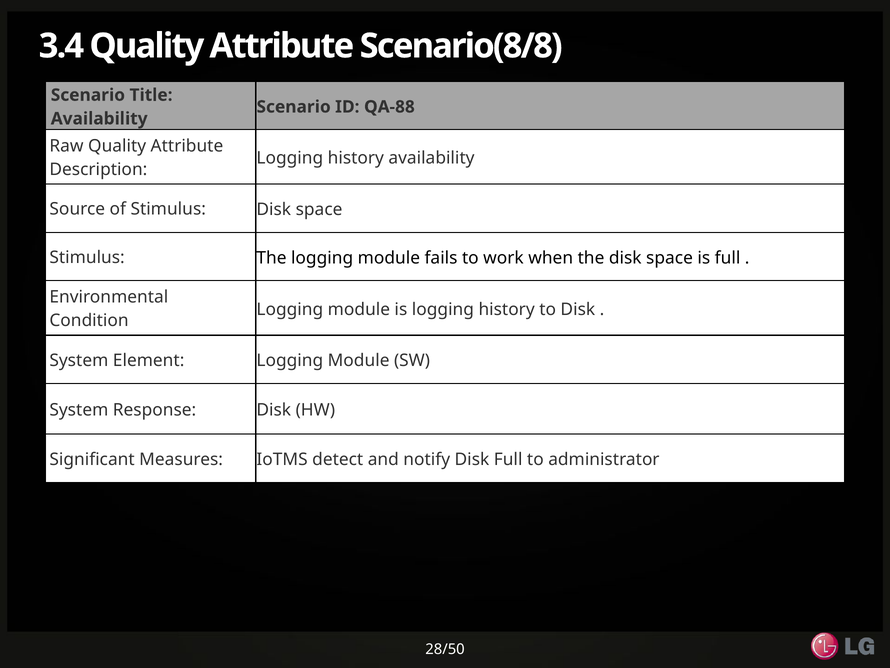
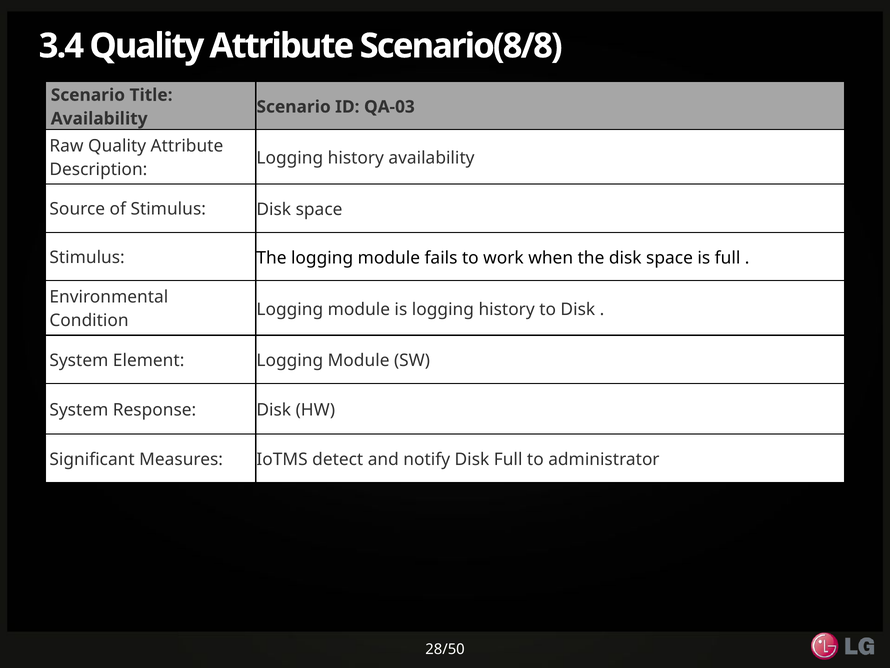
QA-88: QA-88 -> QA-03 (389, 107)
